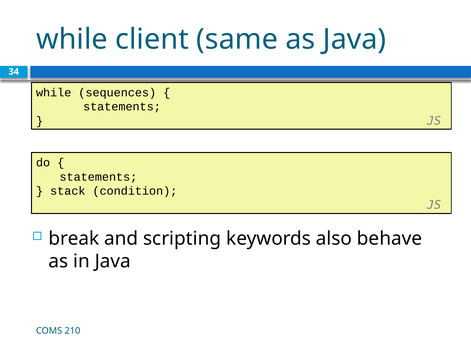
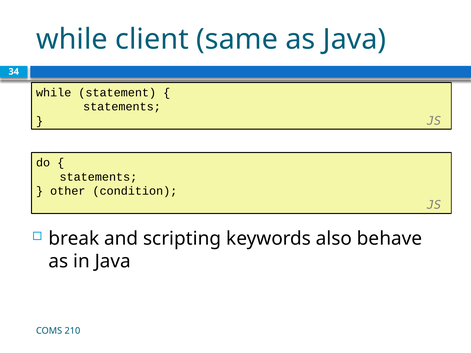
sequences: sequences -> statement (117, 93)
stack: stack -> other (68, 191)
